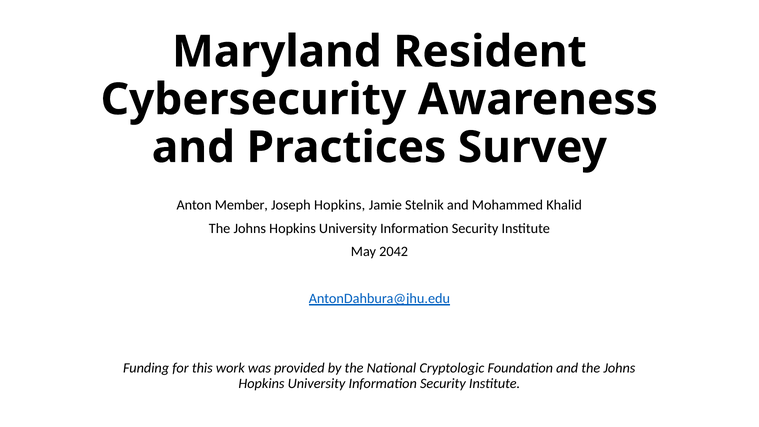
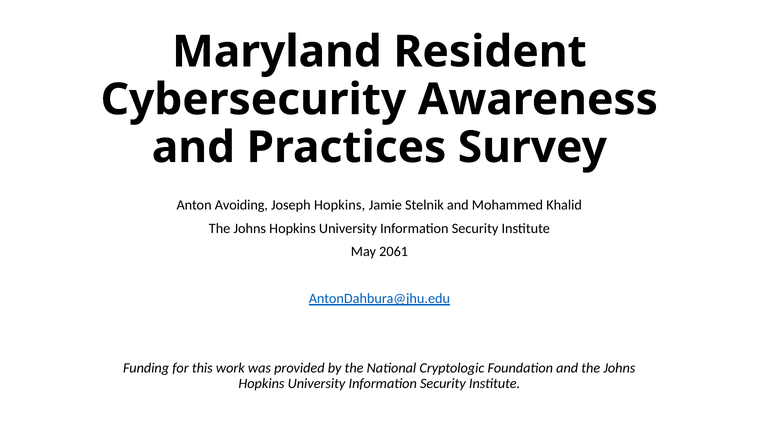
Member: Member -> Avoiding (241, 205)
2042: 2042 -> 2061 (394, 252)
